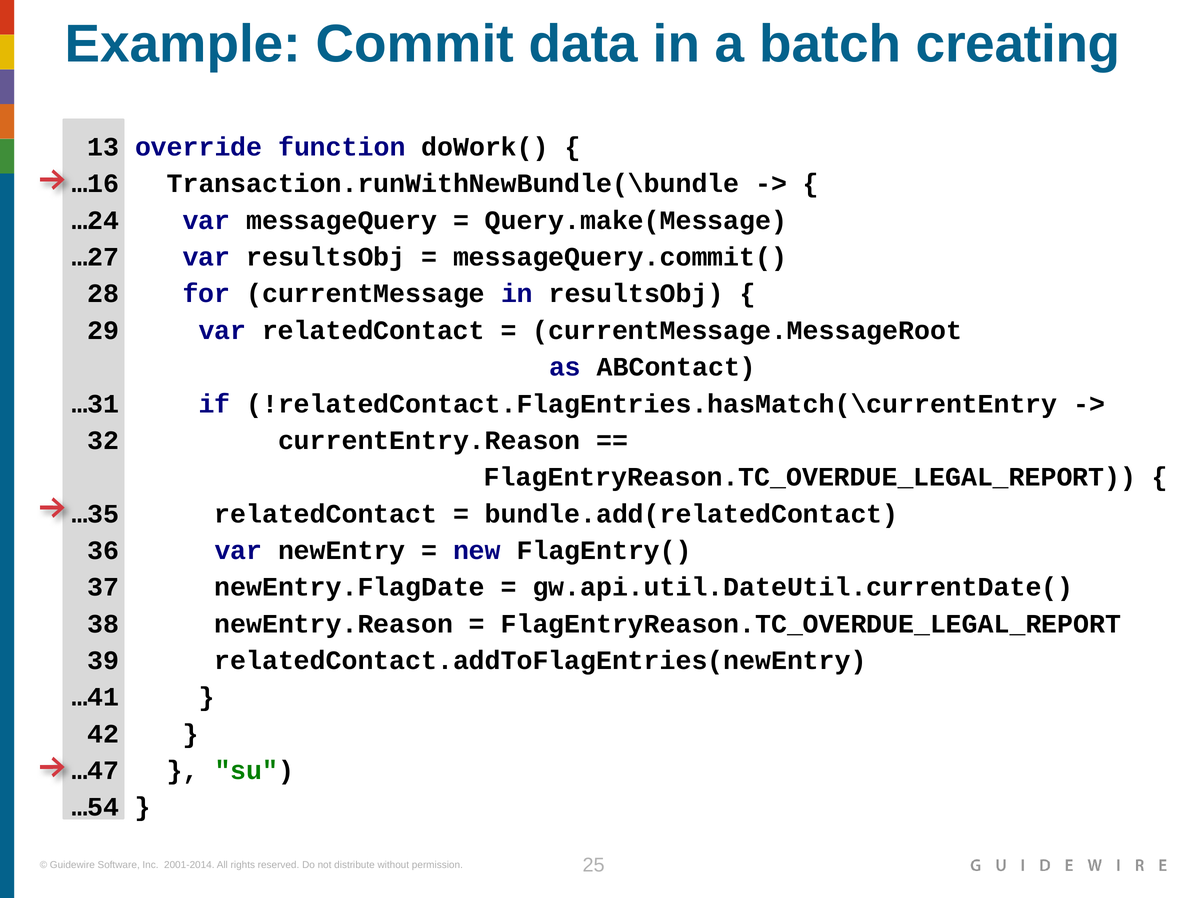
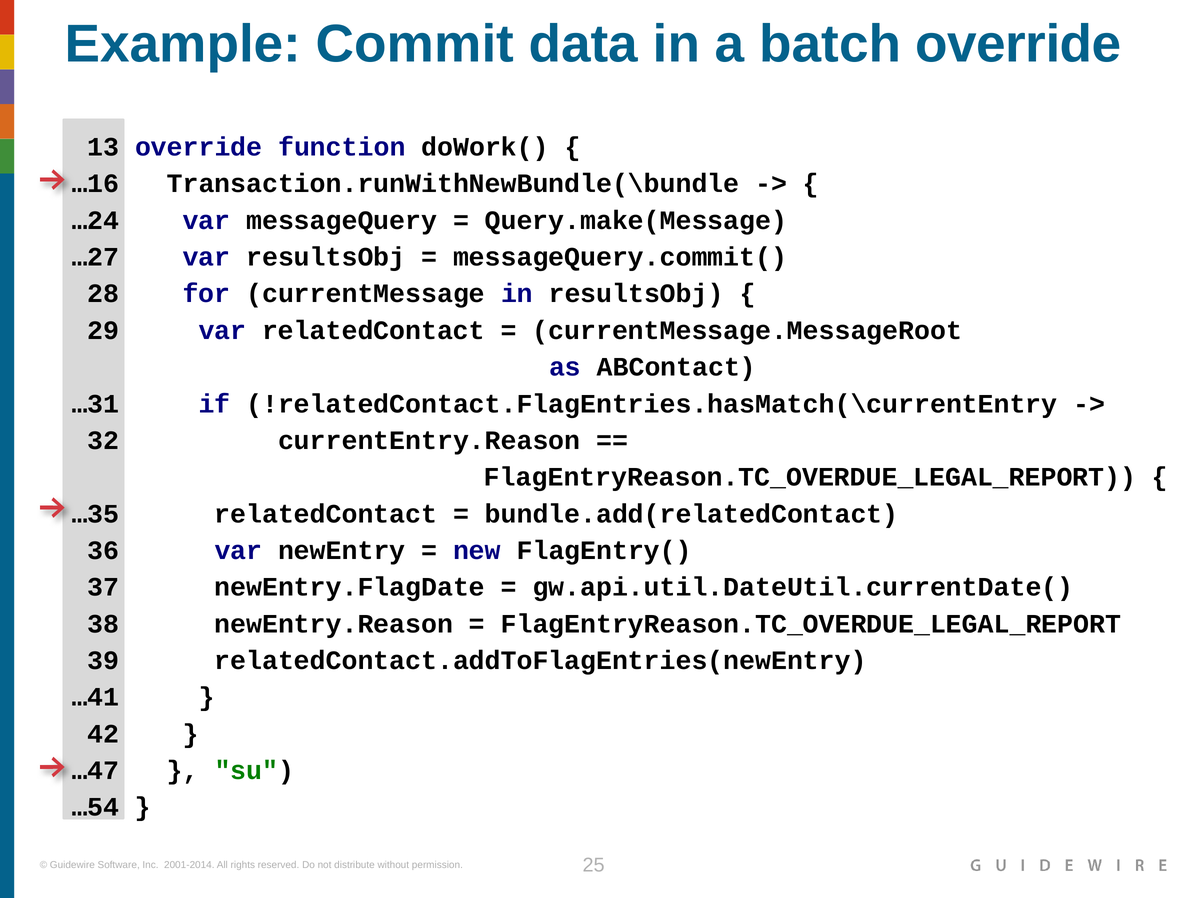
batch creating: creating -> override (1018, 44)
